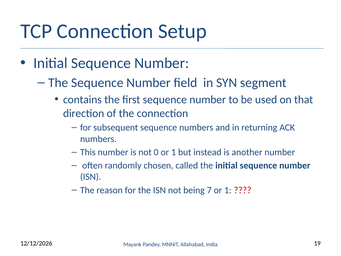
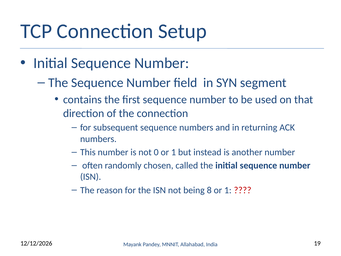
7: 7 -> 8 (209, 190)
